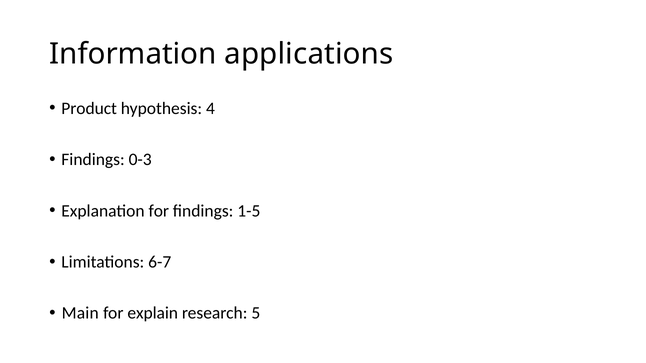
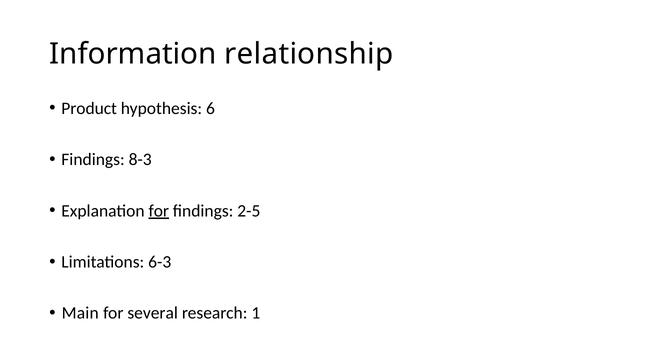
applications: applications -> relationship (309, 54)
4: 4 -> 6 (210, 108)
0-3: 0-3 -> 8-3 (140, 160)
for underline: none -> present (159, 211)
1-5: 1-5 -> 2-5 (249, 211)
6-7: 6-7 -> 6-3 (160, 262)
explain: explain -> several (153, 313)
5: 5 -> 1 (256, 313)
